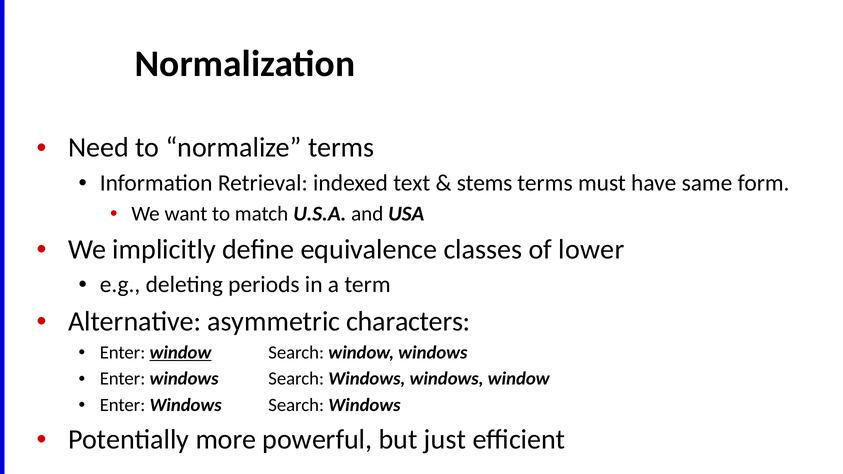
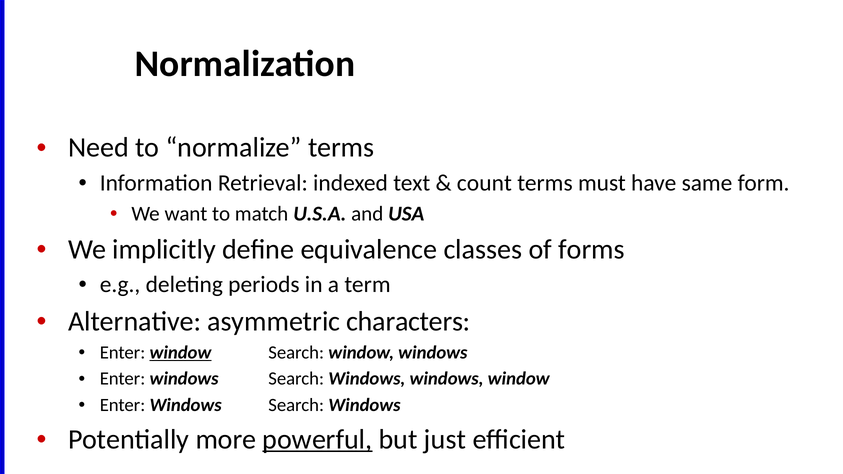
stems: stems -> count (484, 183)
lower: lower -> forms (592, 249)
powerful underline: none -> present (317, 439)
